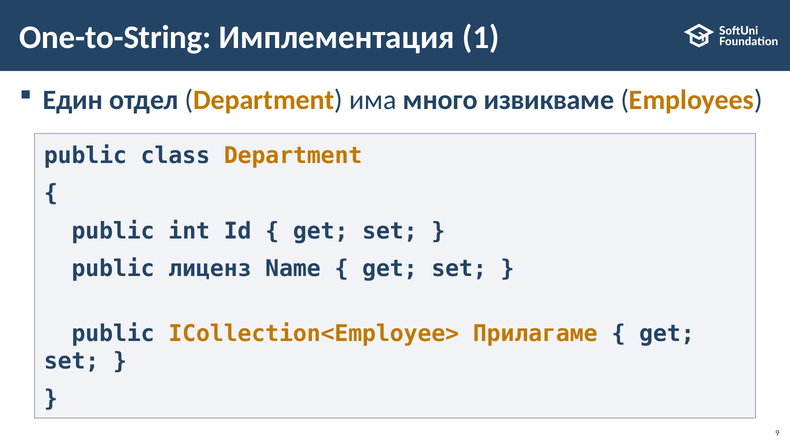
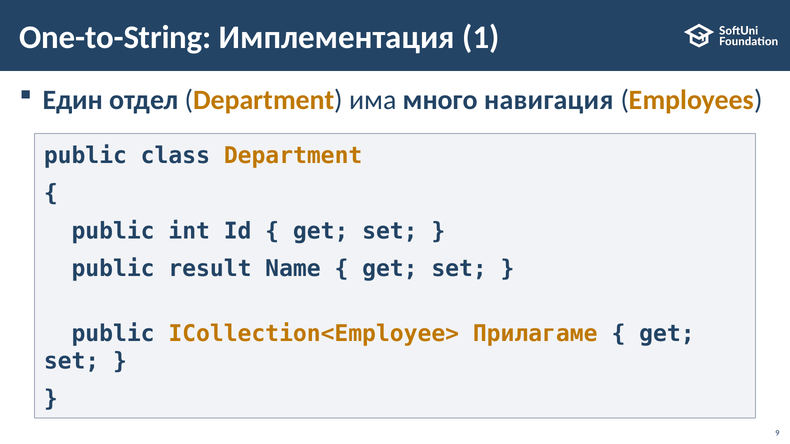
извикваме: извикваме -> навигация (549, 100)
лиценз: лиценз -> result (210, 269)
